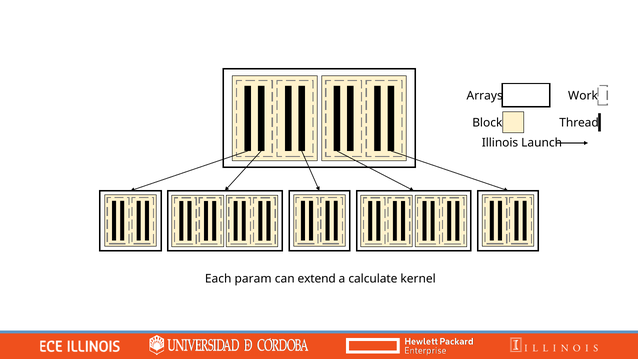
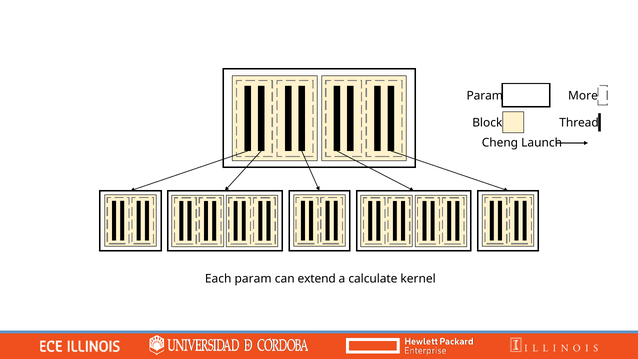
Arrays: Arrays -> Param (485, 96)
Work: Work -> More (583, 96)
Illinois: Illinois -> Cheng (500, 143)
